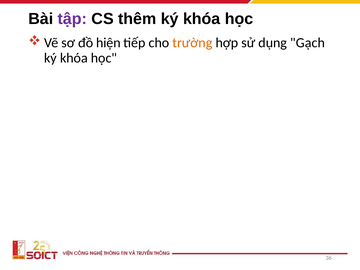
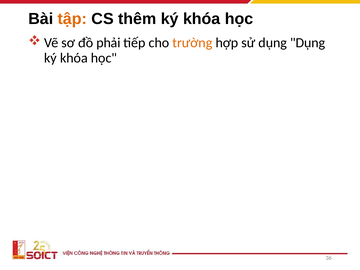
tập colour: purple -> orange (72, 19)
hiện: hiện -> phải (108, 43)
dụng Gạch: Gạch -> Dụng (308, 43)
